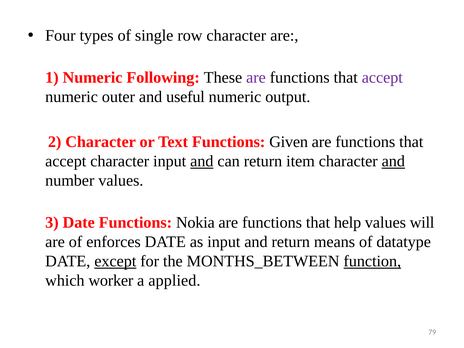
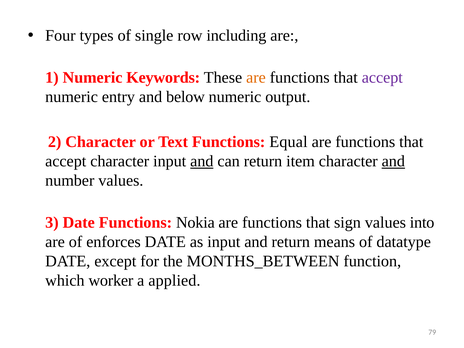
row character: character -> including (236, 36)
Following: Following -> Keywords (163, 78)
are colour: purple -> orange (256, 78)
outer: outer -> entry (118, 97)
useful: useful -> below (185, 97)
Given: Given -> Equal (288, 142)
help: help -> sign (347, 222)
will: will -> into (422, 222)
except underline: present -> none (115, 261)
function underline: present -> none (372, 261)
